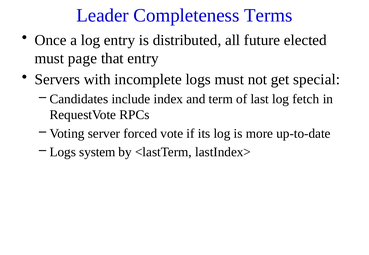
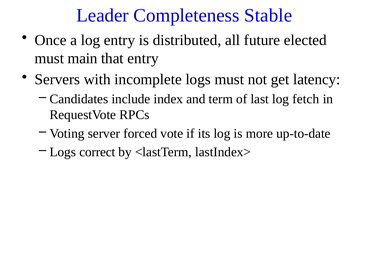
Terms: Terms -> Stable (268, 16)
page: page -> main (83, 58)
special: special -> latency (317, 80)
system: system -> correct (97, 152)
